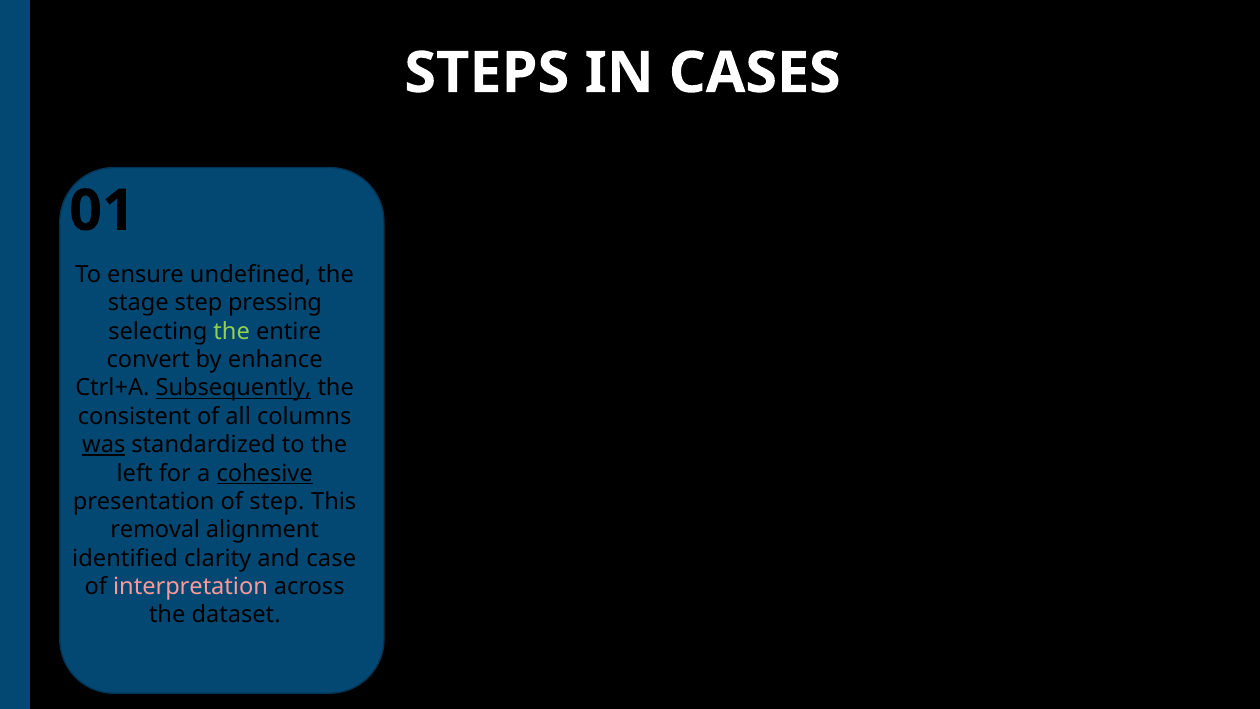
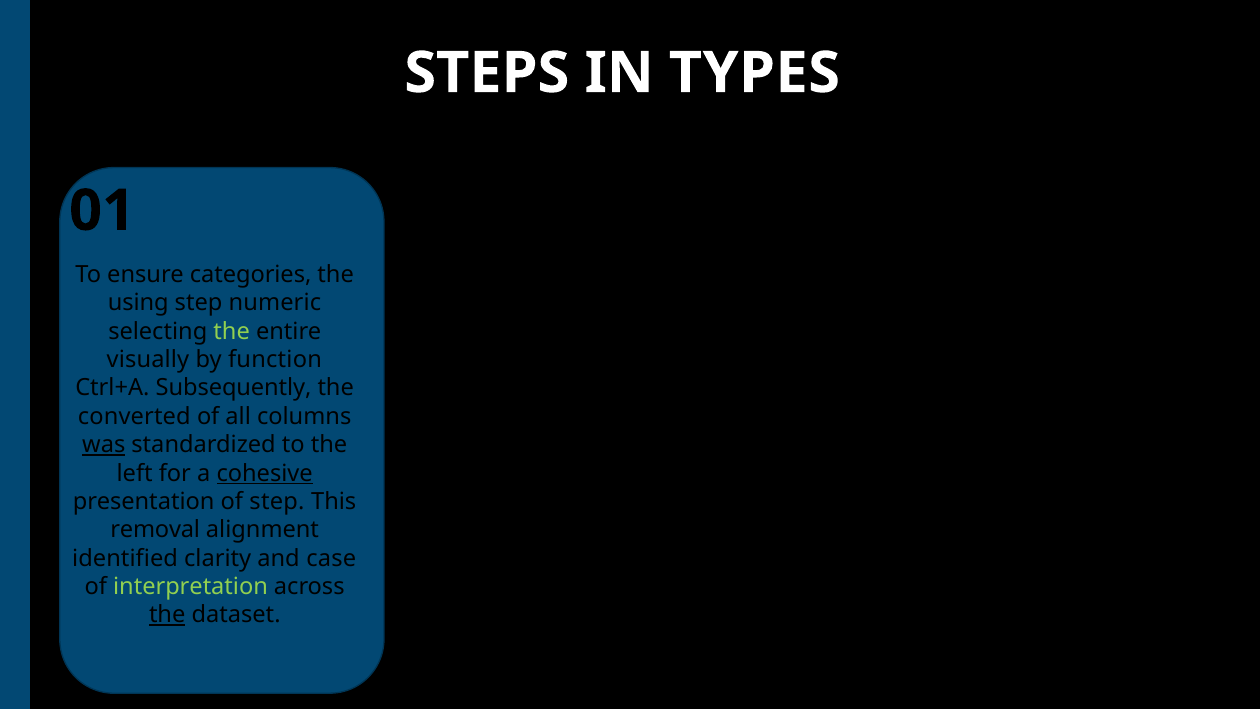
CASES: CASES -> TYPES (754, 73)
undefined: undefined -> categories (251, 275)
stage: stage -> using (138, 303)
pressing: pressing -> numeric (275, 303)
convert: convert -> visually (148, 360)
enhance: enhance -> function (275, 360)
Subsequently underline: present -> none (234, 388)
consistent: consistent -> converted (134, 416)
interpretation colour: pink -> light green (191, 586)
the underline: none -> present (167, 615)
